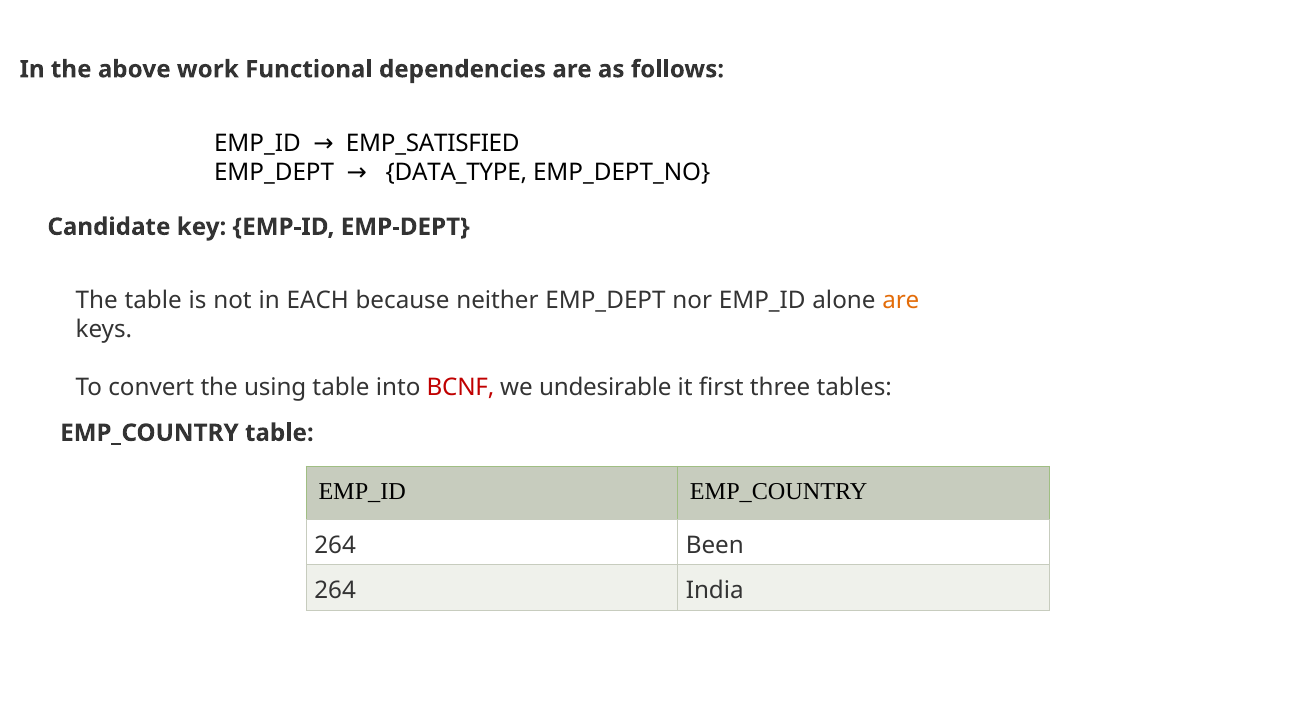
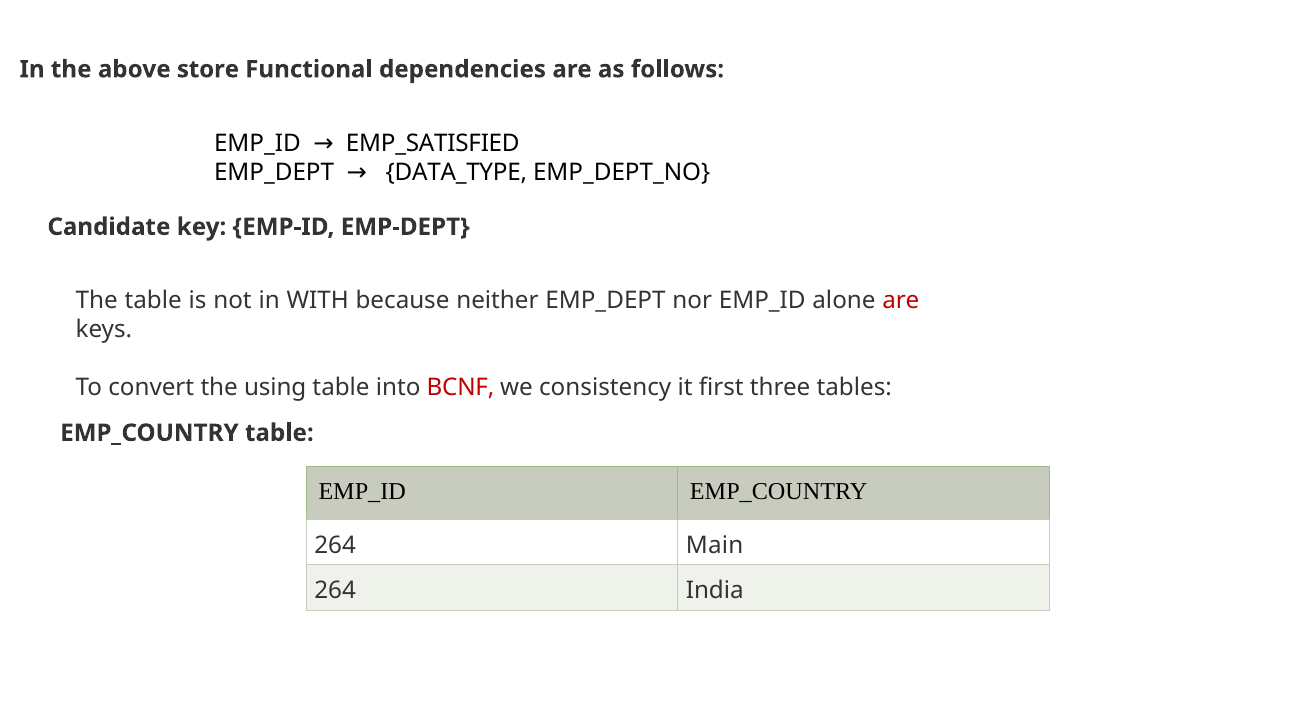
work: work -> store (208, 69)
EACH: EACH -> WITH (318, 300)
are colour: orange -> red (901, 300)
undesirable: undesirable -> consistency (605, 388)
Been: Been -> Main (715, 545)
